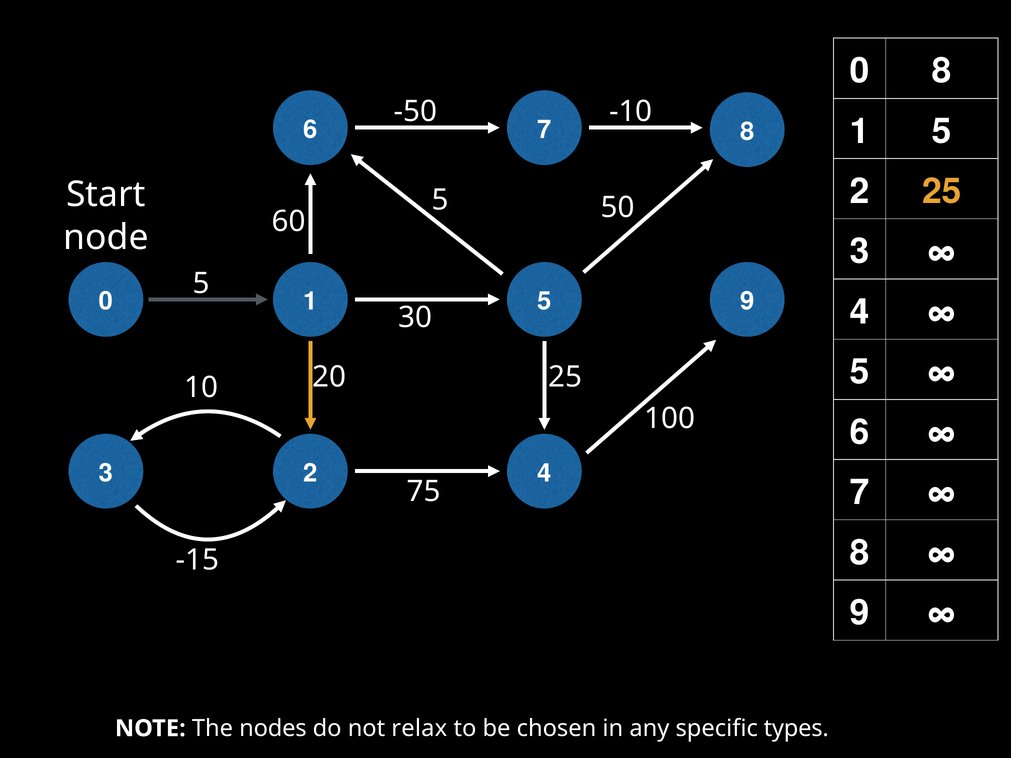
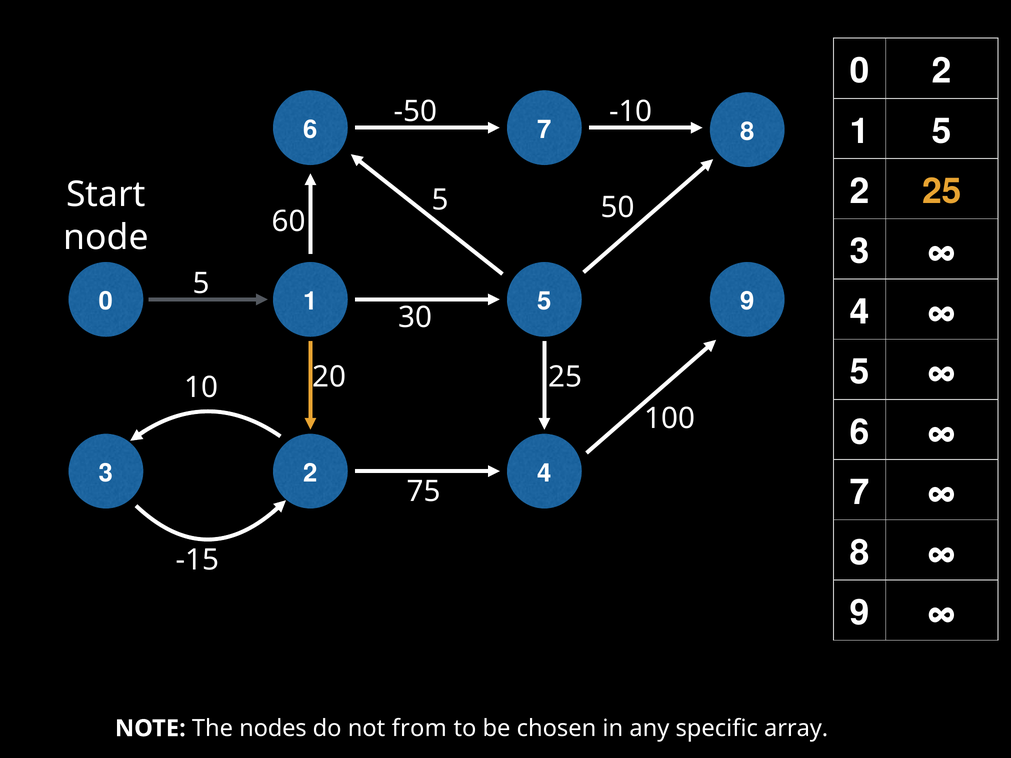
8: 8 -> 2 (942, 71)
relax: relax -> from (419, 729)
types: types -> array (796, 729)
